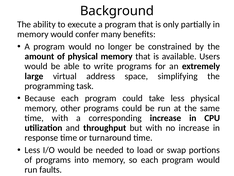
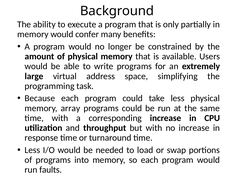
other: other -> array (70, 108)
